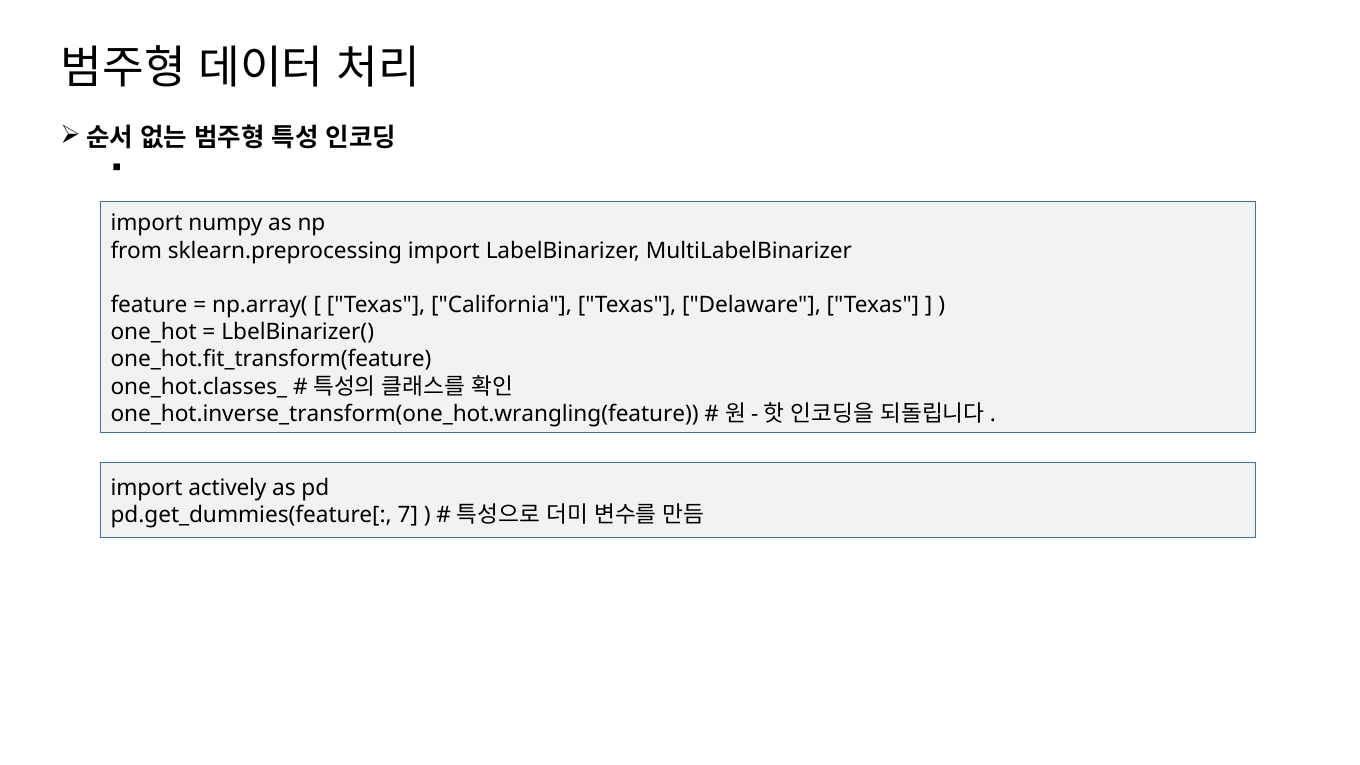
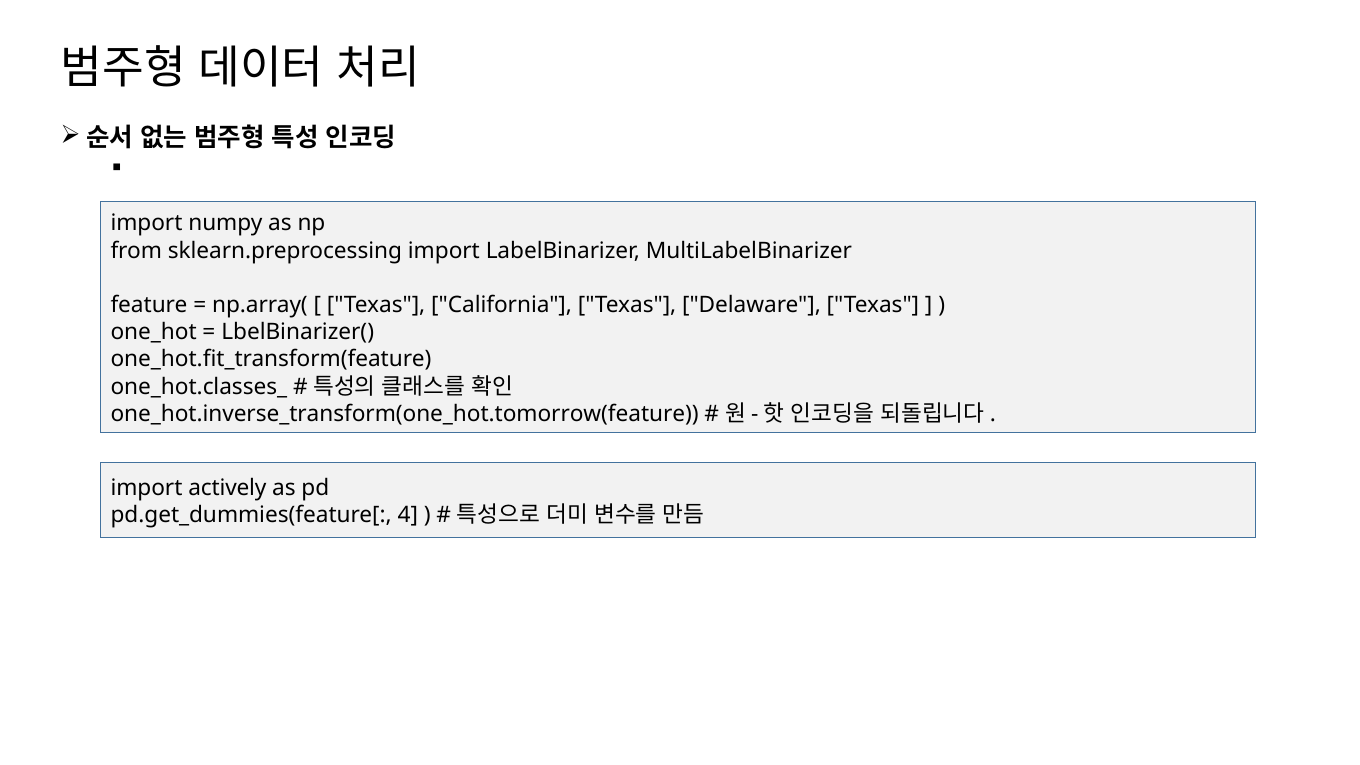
one_hot.inverse_transform(one_hot.wrangling(feature: one_hot.inverse_transform(one_hot.wrangling(feature -> one_hot.inverse_transform(one_hot.tomorrow(feature (405, 414)
7: 7 -> 4 (408, 515)
